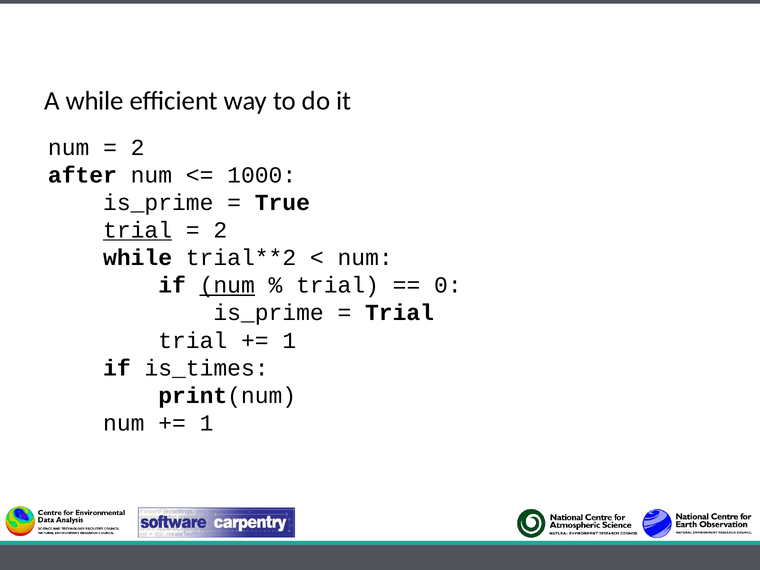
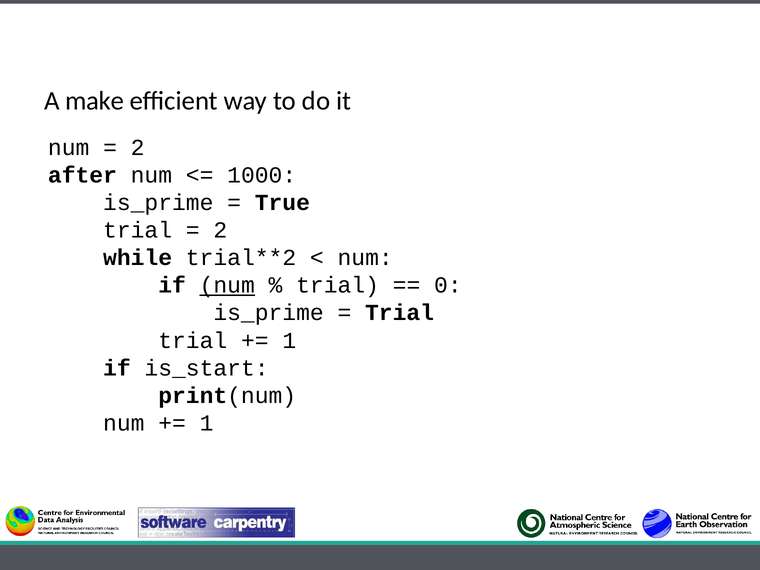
A while: while -> make (95, 101)
trial underline: present -> none (138, 230)
is_times: is_times -> is_start (207, 368)
